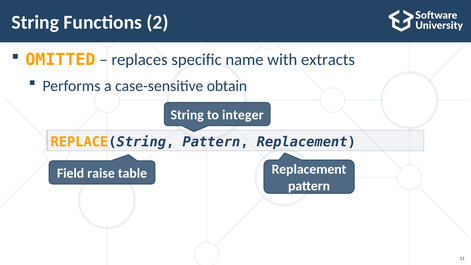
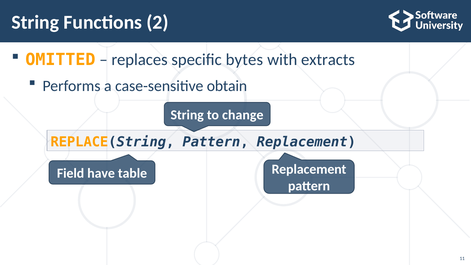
name: name -> bytes (244, 60)
integer: integer -> change (243, 115)
raise: raise -> have (101, 173)
